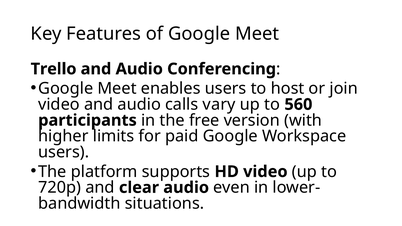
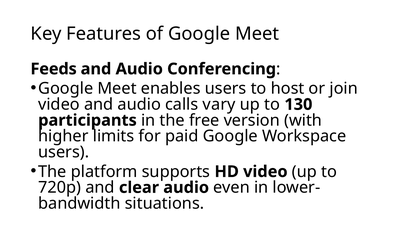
Trello: Trello -> Feeds (54, 69)
560: 560 -> 130 (298, 105)
